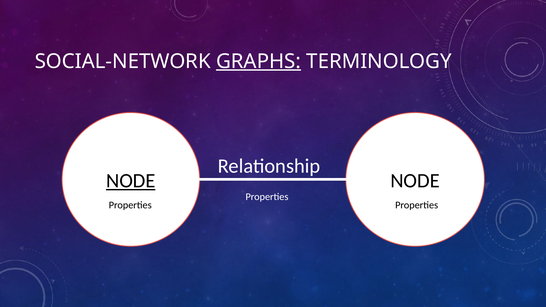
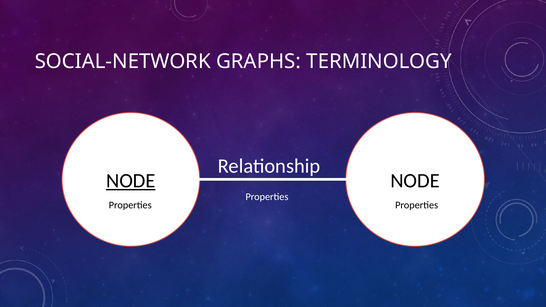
GRAPHS underline: present -> none (259, 61)
